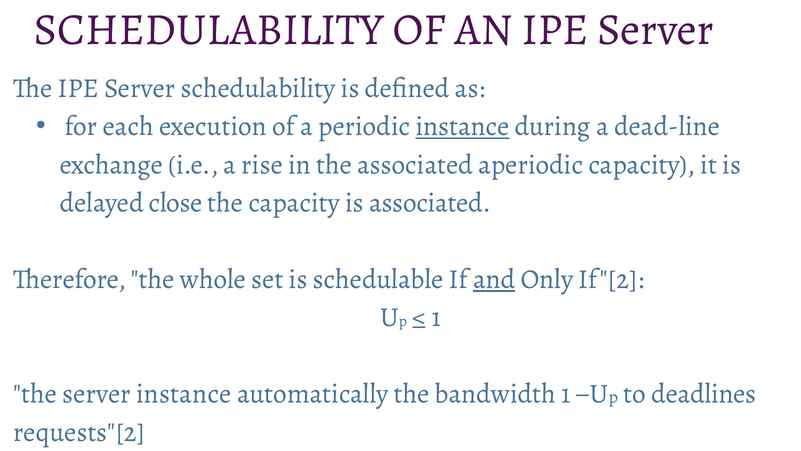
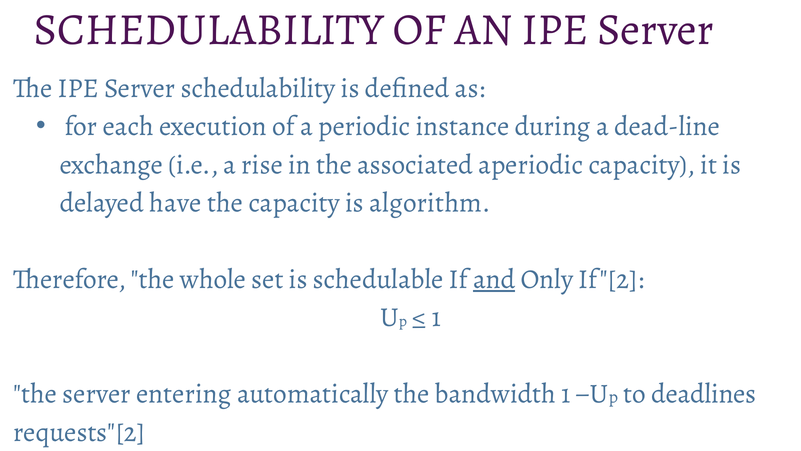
instance underline: present -> none (463, 126)
close: close -> have (175, 203)
is associated: associated -> algorithm (430, 203)
server instance: instance -> entering (184, 393)
